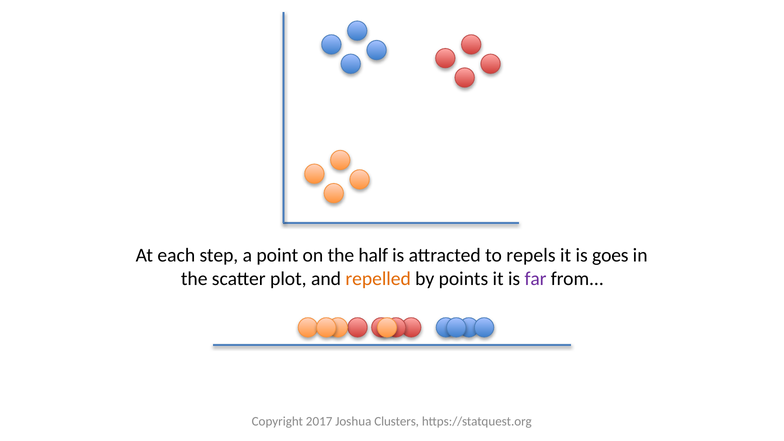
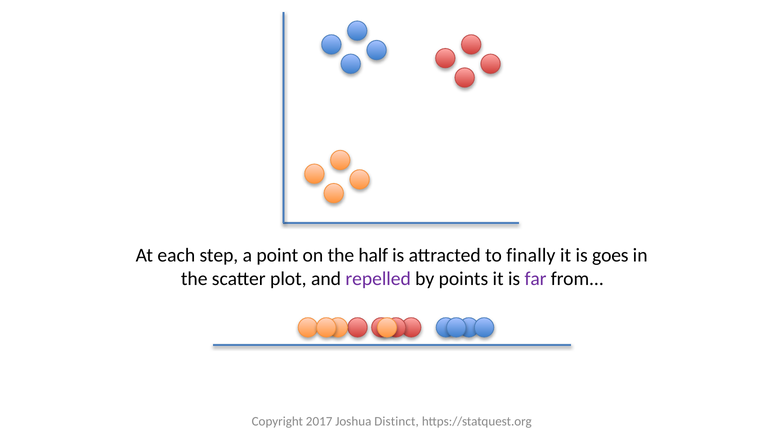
repels: repels -> finally (531, 255)
repelled colour: orange -> purple (378, 279)
Clusters: Clusters -> Distinct (397, 421)
